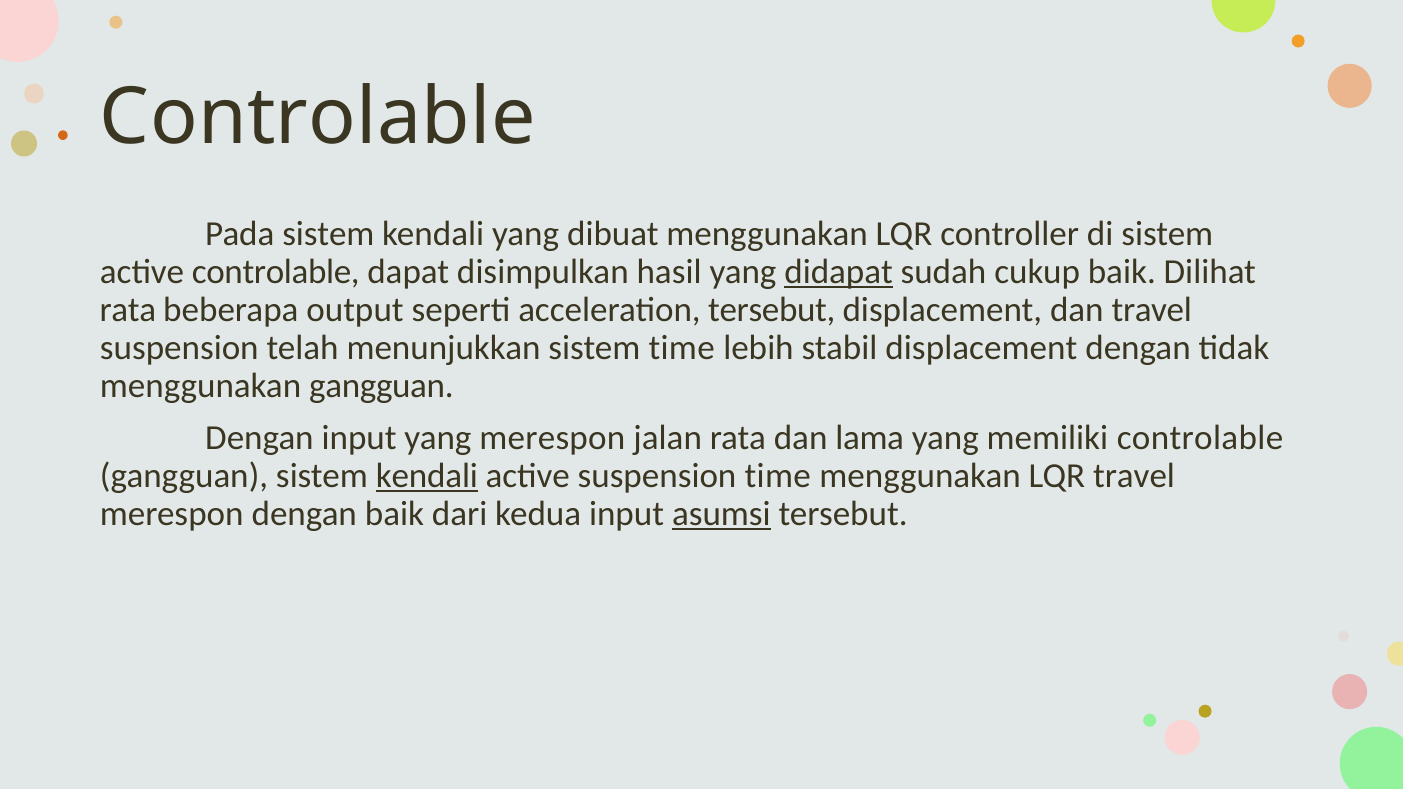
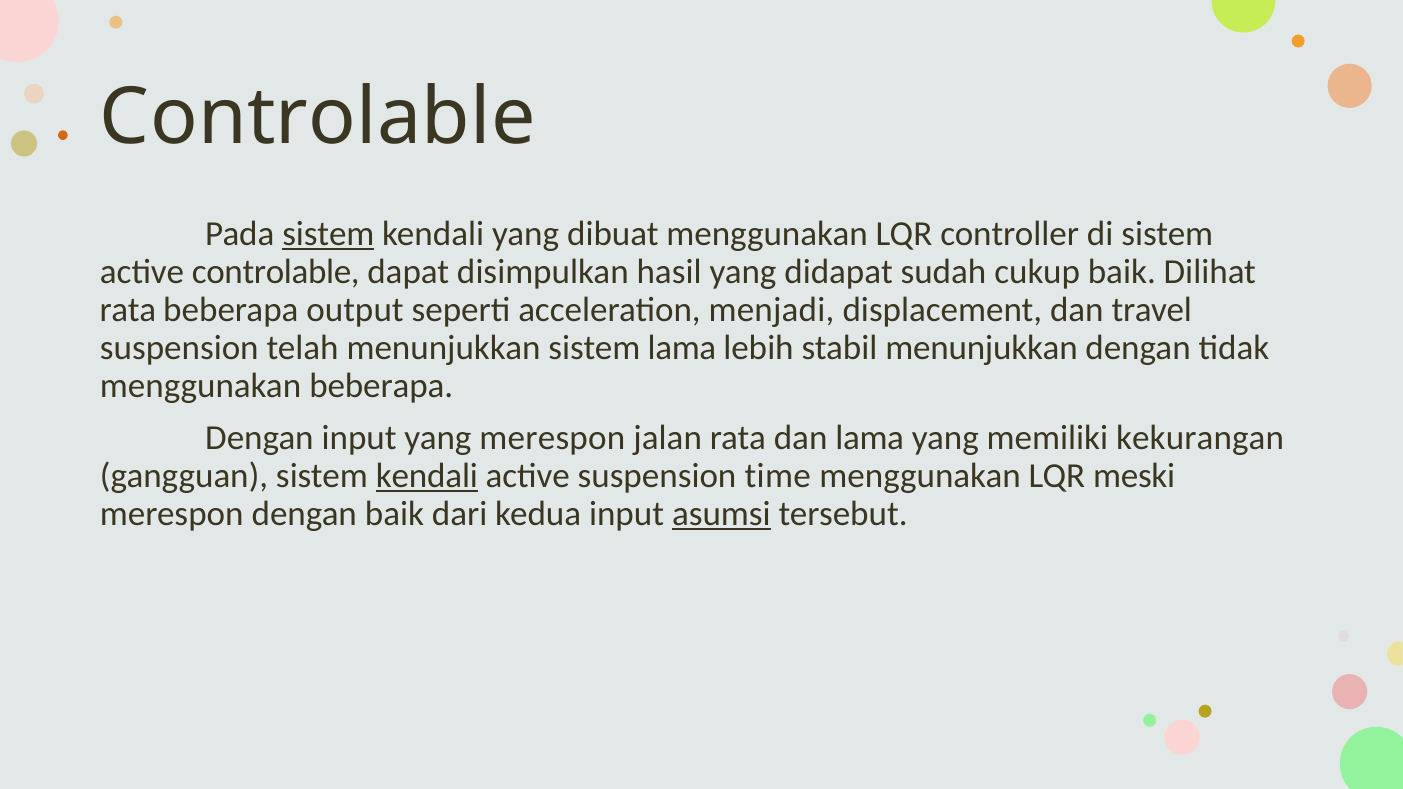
sistem underline: none -> present (328, 234)
didapat underline: present -> none (839, 272)
acceleration tersebut: tersebut -> menjadi (771, 310)
sistem time: time -> lama (682, 348)
stabil displacement: displacement -> menunjukkan (982, 348)
menggunakan gangguan: gangguan -> beberapa (381, 386)
memiliki controlable: controlable -> kekurangan (1200, 438)
LQR travel: travel -> meski (1134, 476)
